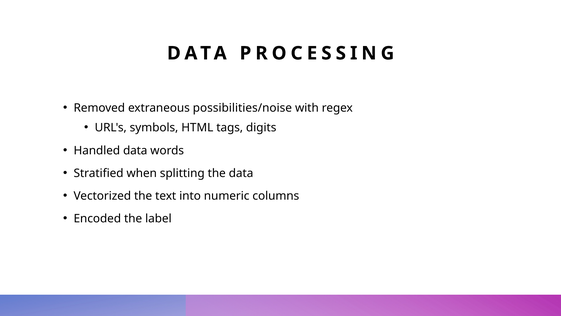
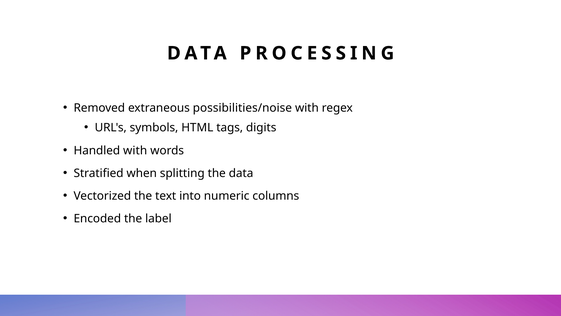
Handled data: data -> with (135, 150)
